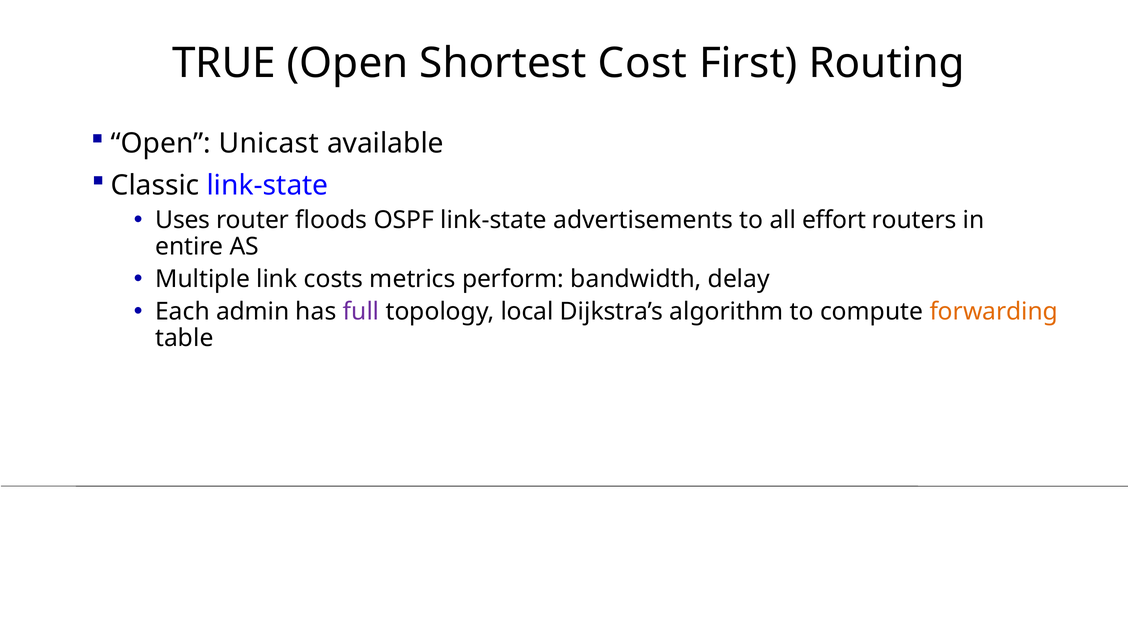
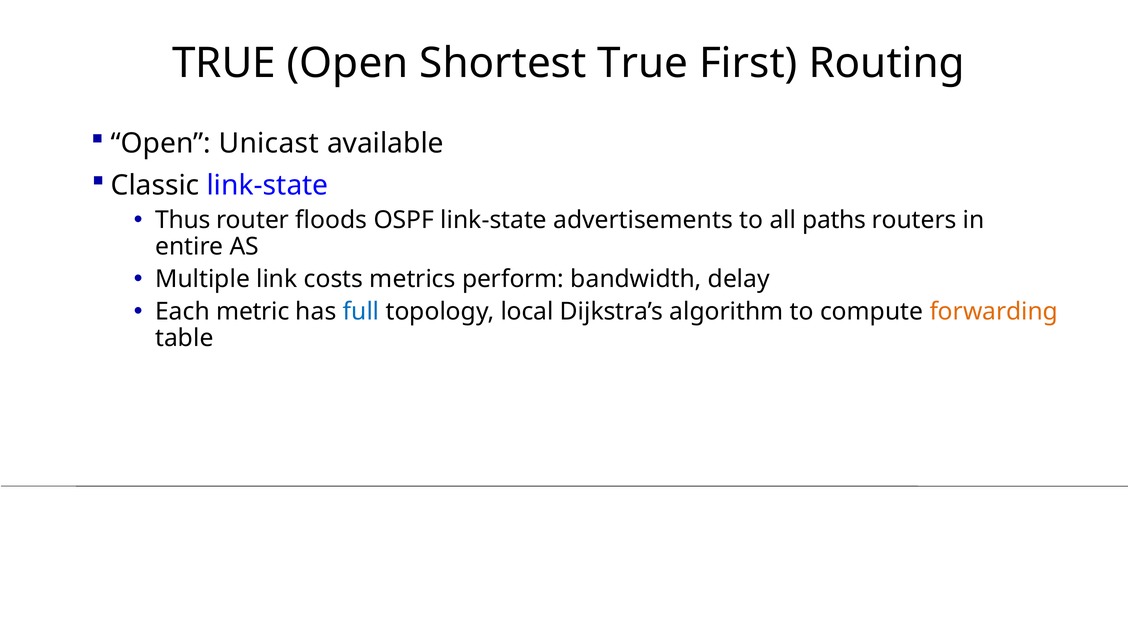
Shortest Cost: Cost -> True (643, 63)
Uses: Uses -> Thus (183, 220)
effort: effort -> paths (834, 220)
admin: admin -> metric (253, 312)
full colour: purple -> blue (361, 312)
